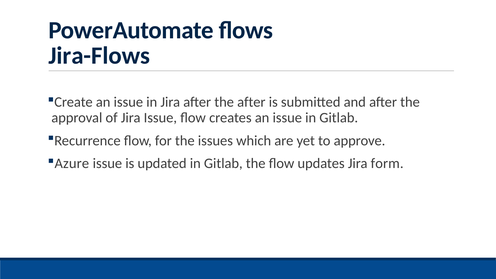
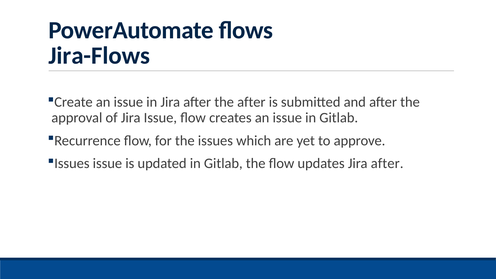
Azure: Azure -> Issues (72, 163)
updates Jira form: form -> after (387, 163)
